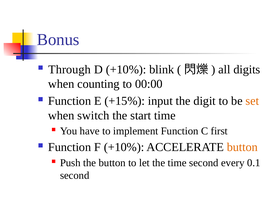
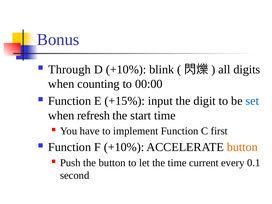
set colour: orange -> blue (252, 101)
switch: switch -> refresh (93, 115)
time second: second -> current (204, 163)
